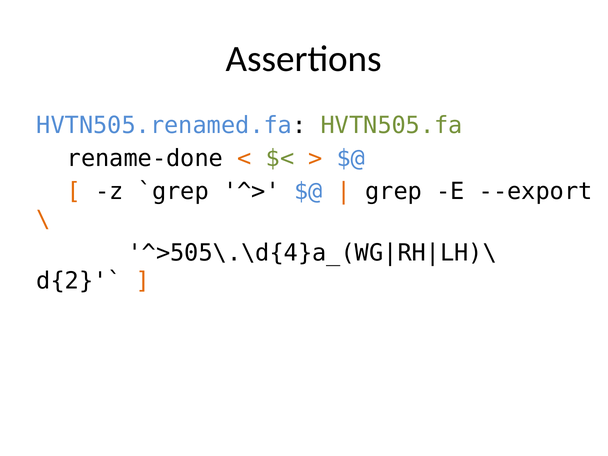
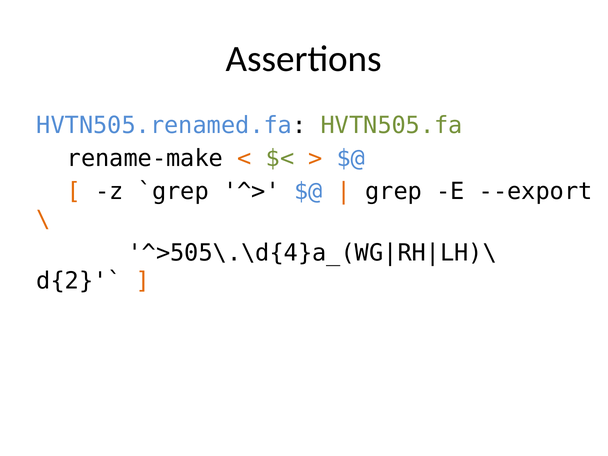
rename-done: rename-done -> rename-make (145, 158)
